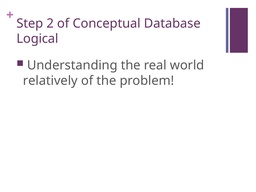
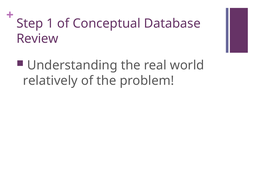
2: 2 -> 1 (50, 23)
Logical: Logical -> Review (37, 39)
